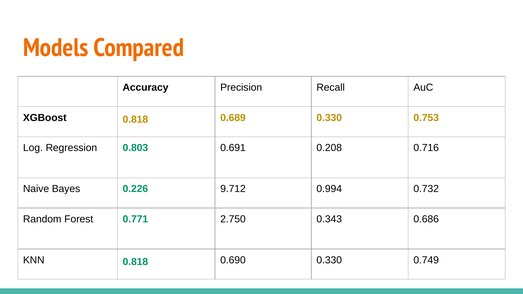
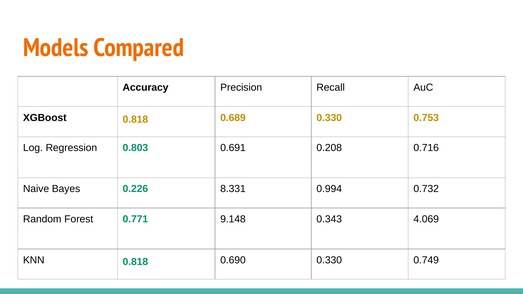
9.712: 9.712 -> 8.331 (233, 189)
2.750: 2.750 -> 9.148 (233, 219)
0.686: 0.686 -> 4.069 (426, 219)
